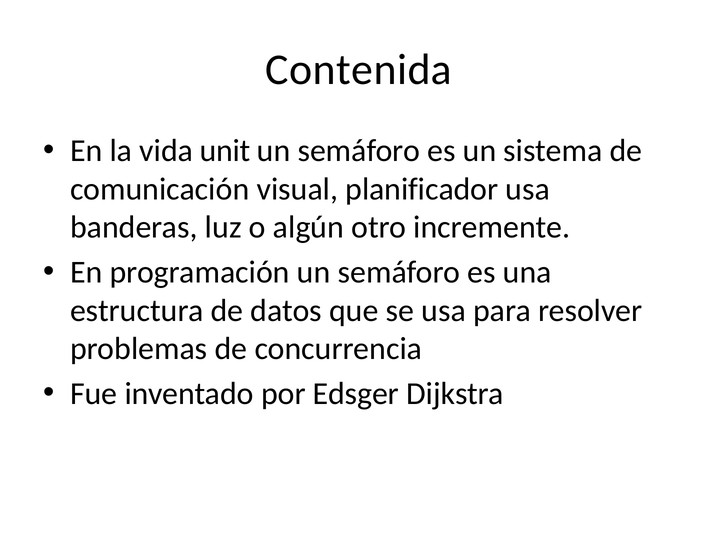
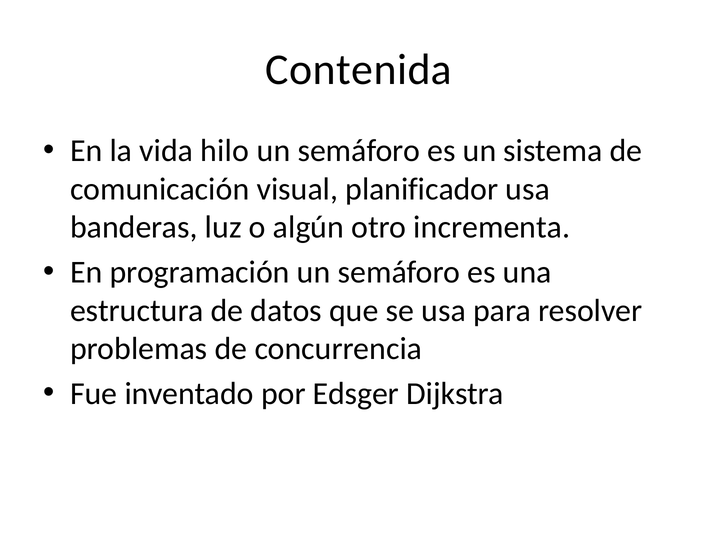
unit: unit -> hilo (225, 151)
incremente: incremente -> incrementa (492, 227)
